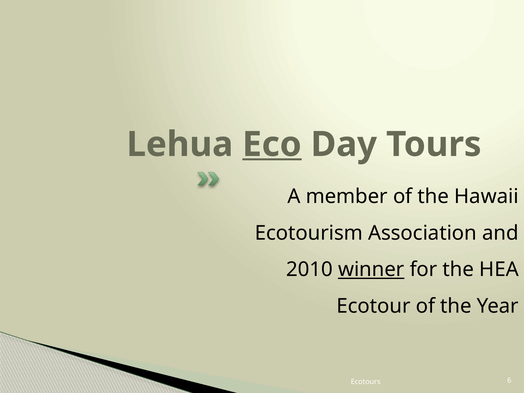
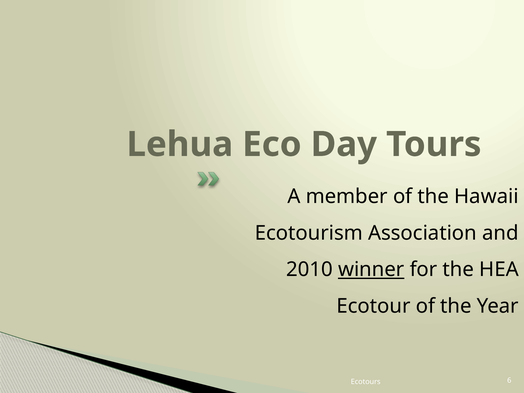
Eco underline: present -> none (272, 144)
